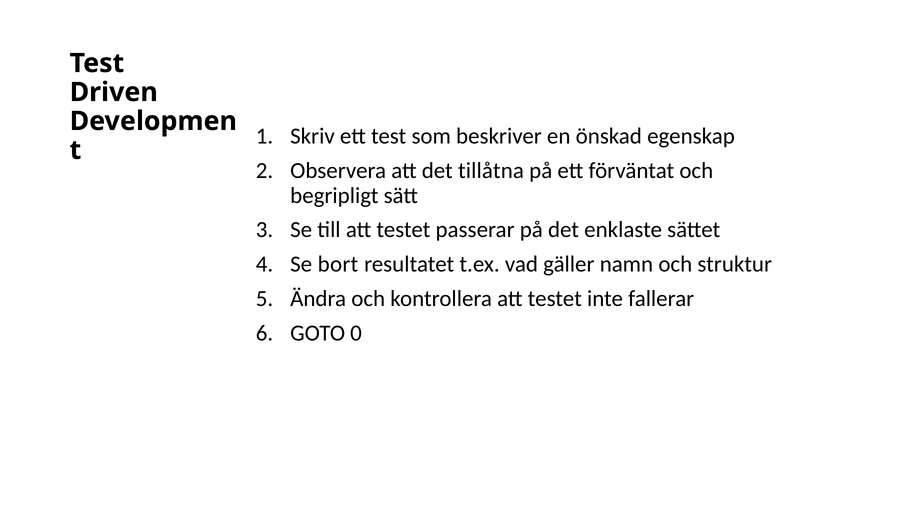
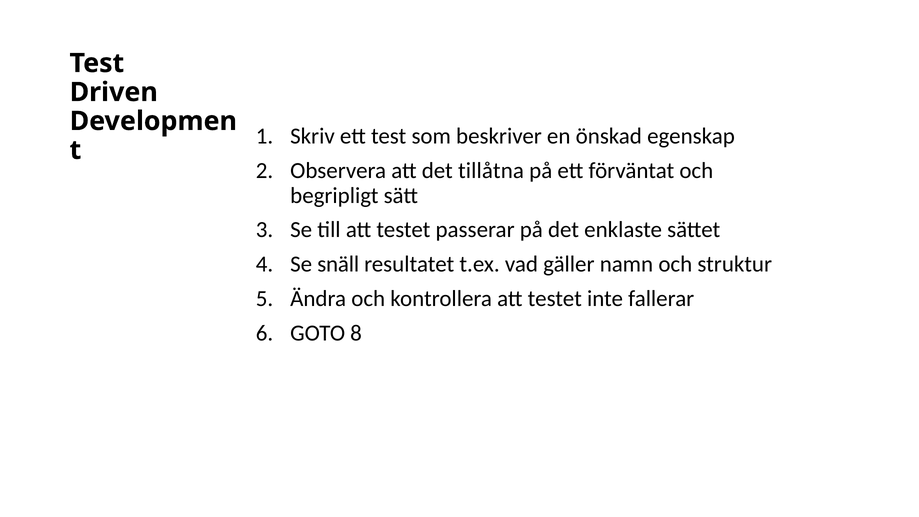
bort: bort -> snäll (338, 264)
0: 0 -> 8 (356, 333)
